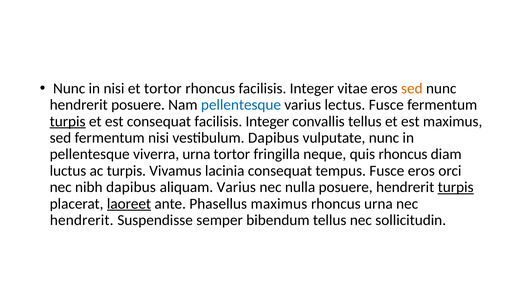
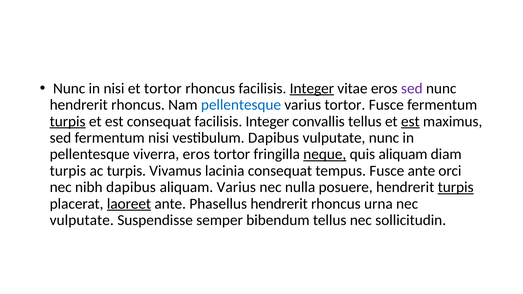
Integer underline: none -> present (312, 88)
sed colour: orange -> purple (412, 88)
posuere: posuere -> rhoncus (138, 105)
varius lectus: lectus -> tortor (345, 105)
est underline: none -> present (410, 121)
viverra urna: urna -> eros (196, 154)
neque underline: none -> present (325, 154)
quis rhoncus: rhoncus -> aliquam (403, 154)
luctus: luctus -> turpis (68, 171)
Fusce eros: eros -> ante (421, 171)
Phasellus maximus: maximus -> hendrerit (279, 204)
hendrerit: hendrerit -> vulputate (82, 220)
